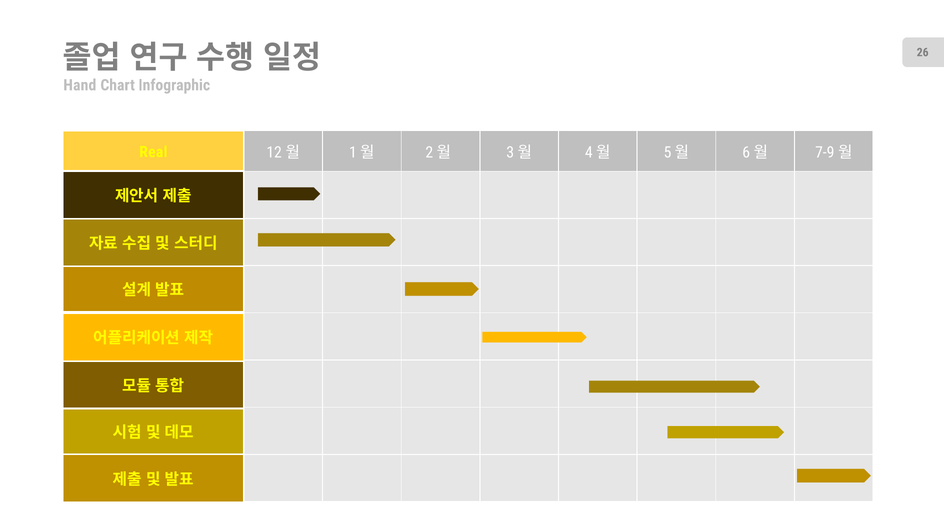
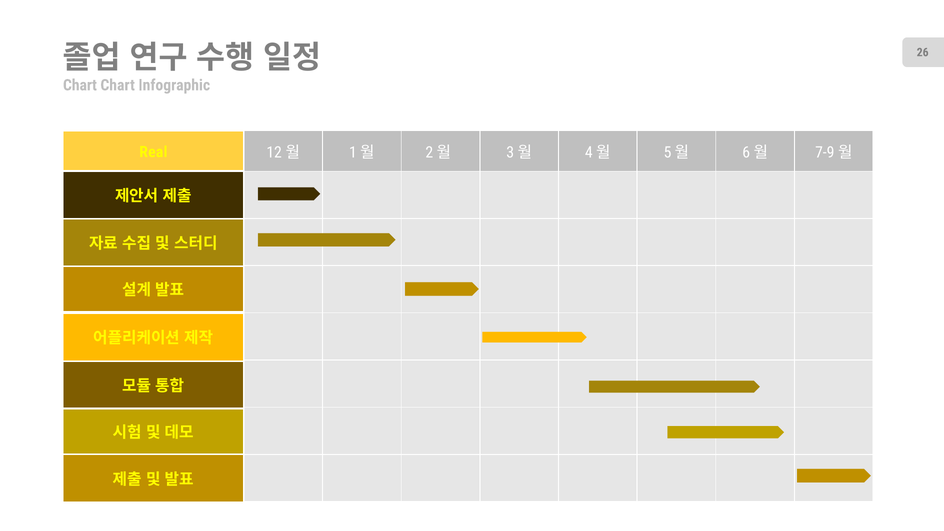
Hand: Hand -> Chart (80, 85)
